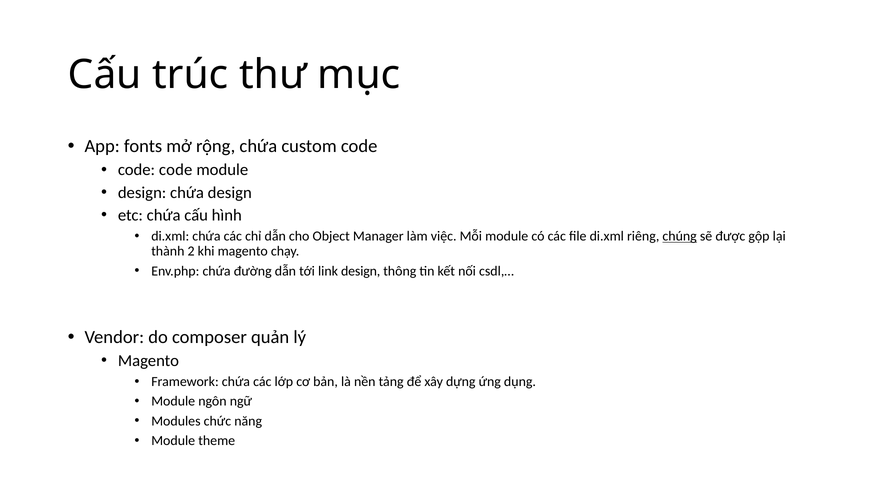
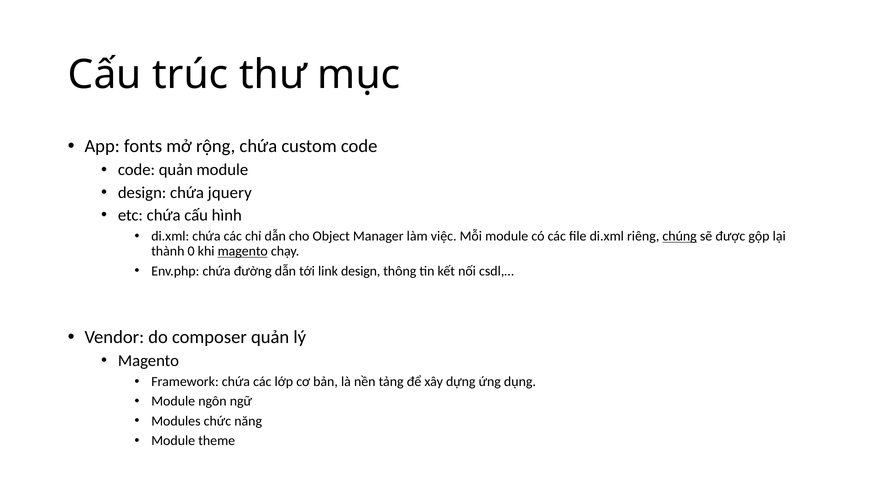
code code: code -> quản (176, 170)
chứa design: design -> jquery (230, 193)
2: 2 -> 0 (191, 252)
magento underline: none -> present (243, 252)
